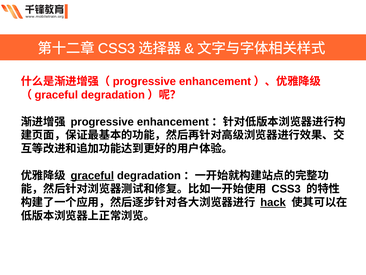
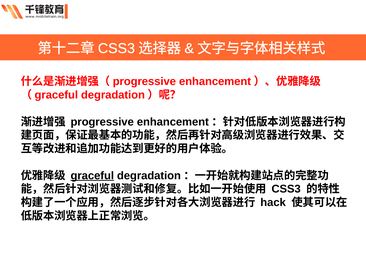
hack underline: present -> none (273, 202)
